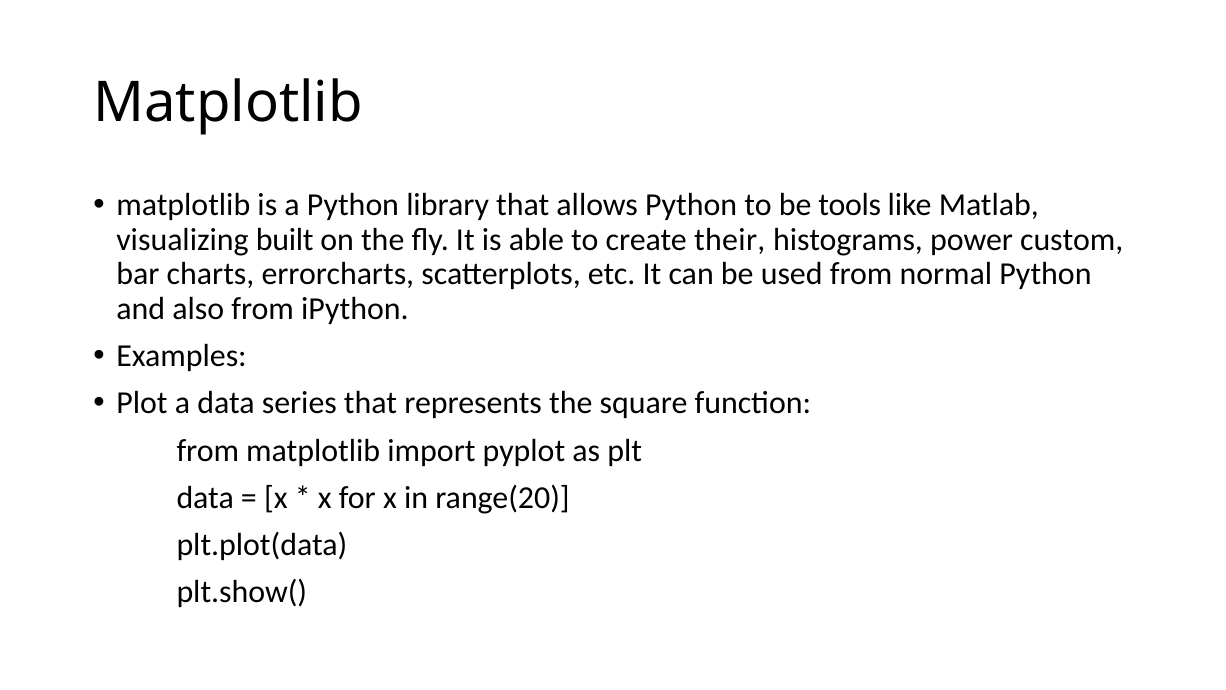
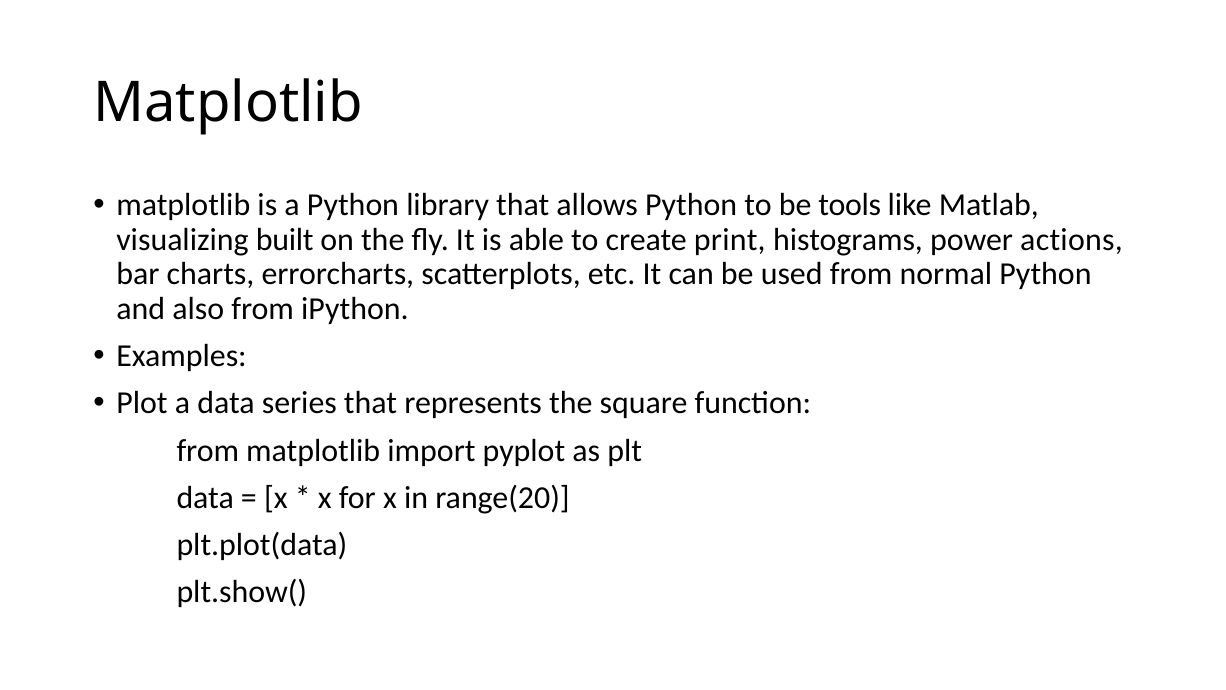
their: their -> print (730, 240)
custom: custom -> actions (1072, 240)
